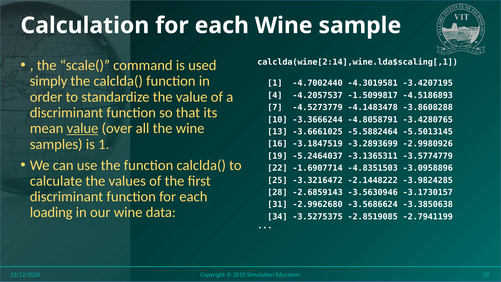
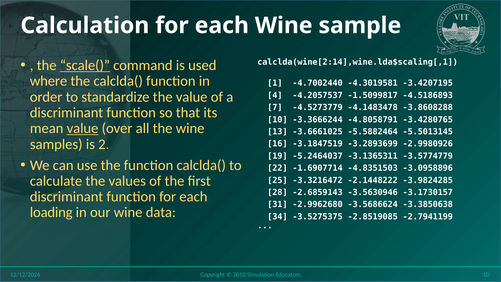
scale( underline: none -> present (85, 65)
simply: simply -> where (49, 81)
is 1: 1 -> 2 (104, 144)
